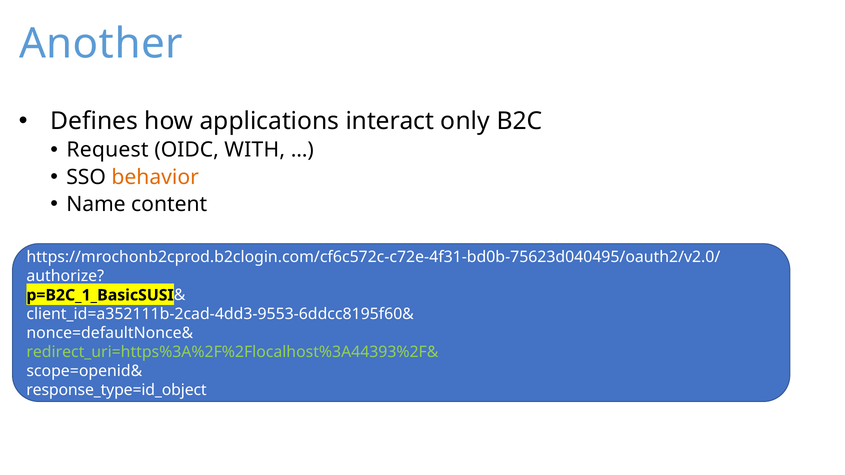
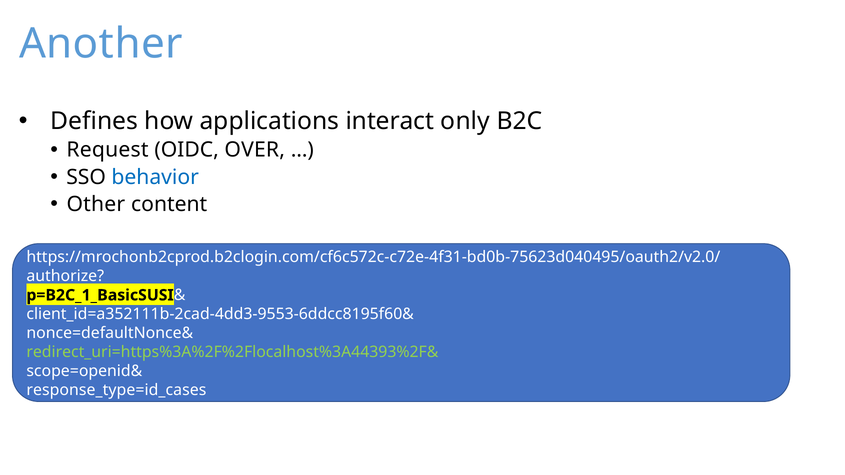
WITH: WITH -> OVER (255, 150)
behavior colour: orange -> blue (155, 177)
Name: Name -> Other (96, 204)
response_type=id_object: response_type=id_object -> response_type=id_cases (116, 390)
